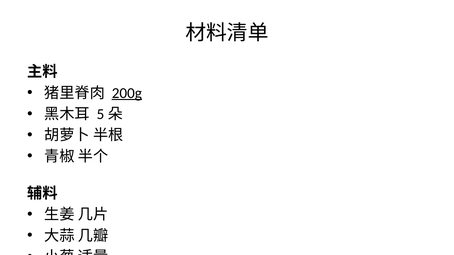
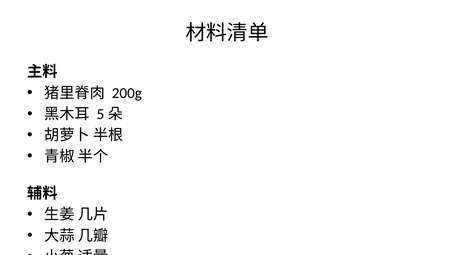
200g underline: present -> none (127, 93)
